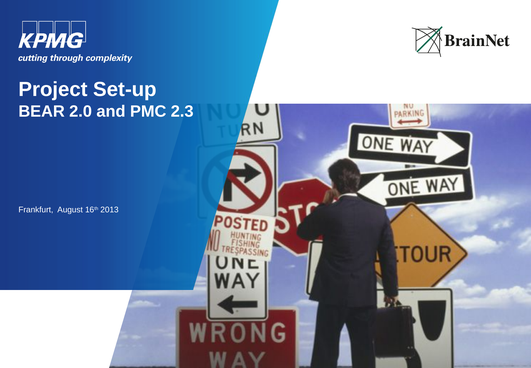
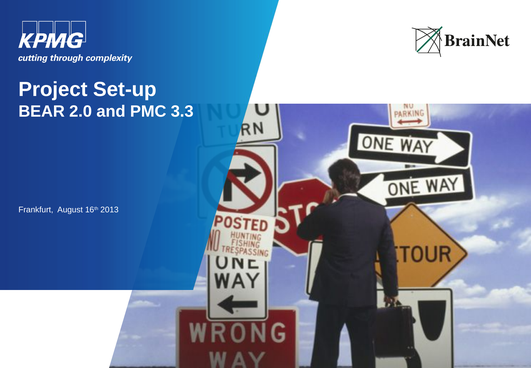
2.3: 2.3 -> 3.3 (182, 111)
